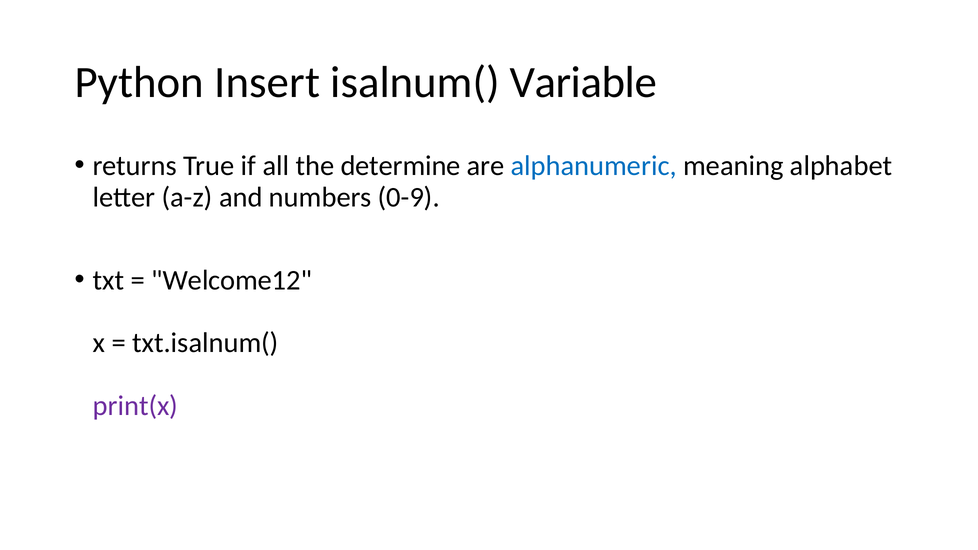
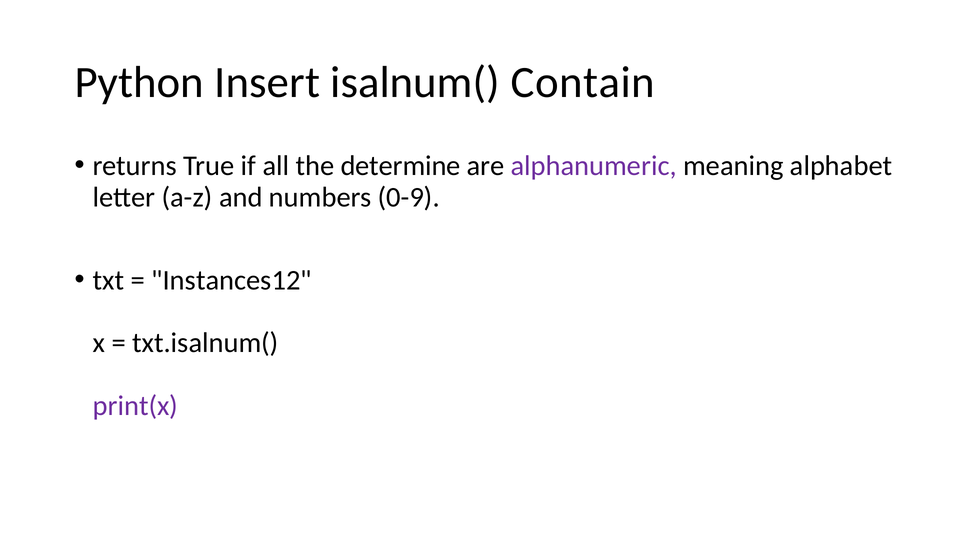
Variable: Variable -> Contain (583, 82)
alphanumeric colour: blue -> purple (594, 166)
Welcome12: Welcome12 -> Instances12 (232, 280)
